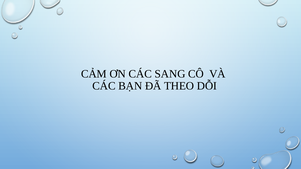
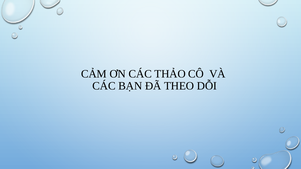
SANG: SANG -> THẢO (170, 74)
